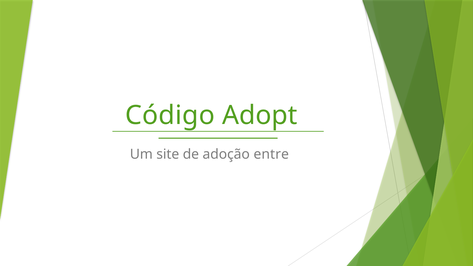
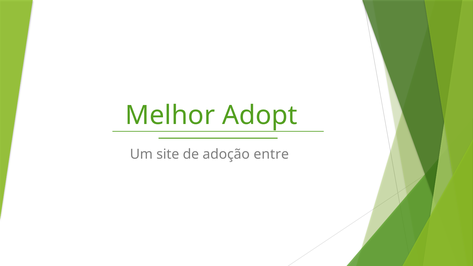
Código: Código -> Melhor (170, 115)
